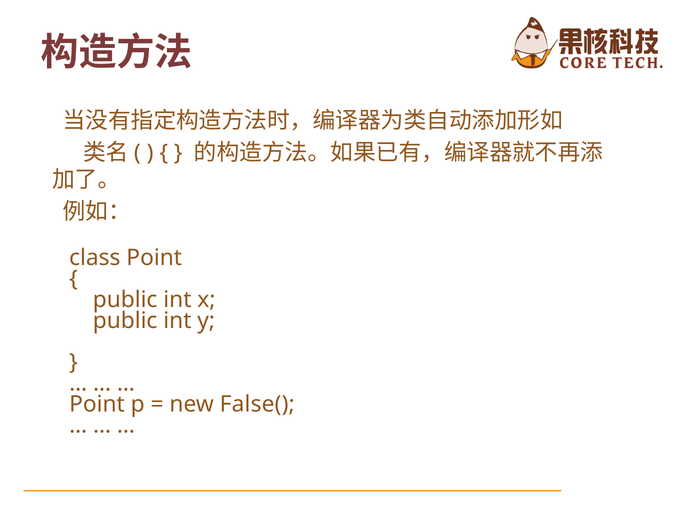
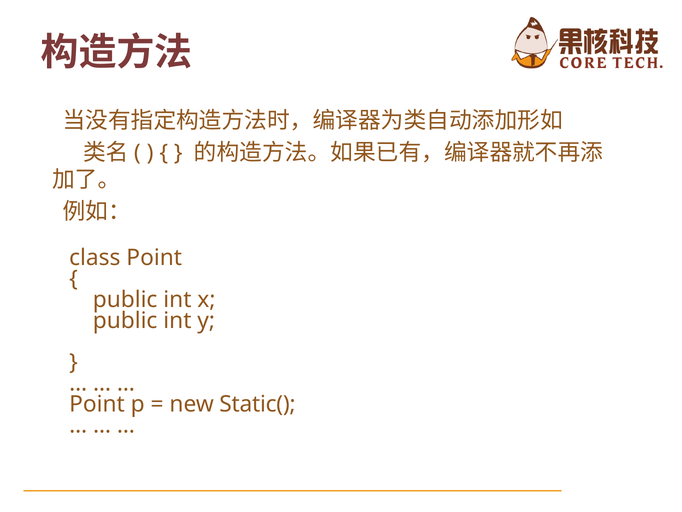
False(: False( -> Static( (257, 404)
